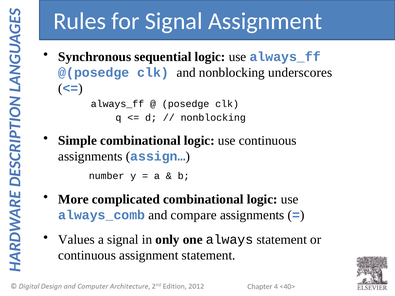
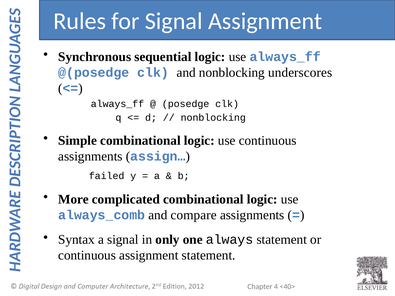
number: number -> failed (107, 176)
Values: Values -> Syntax (76, 240)
